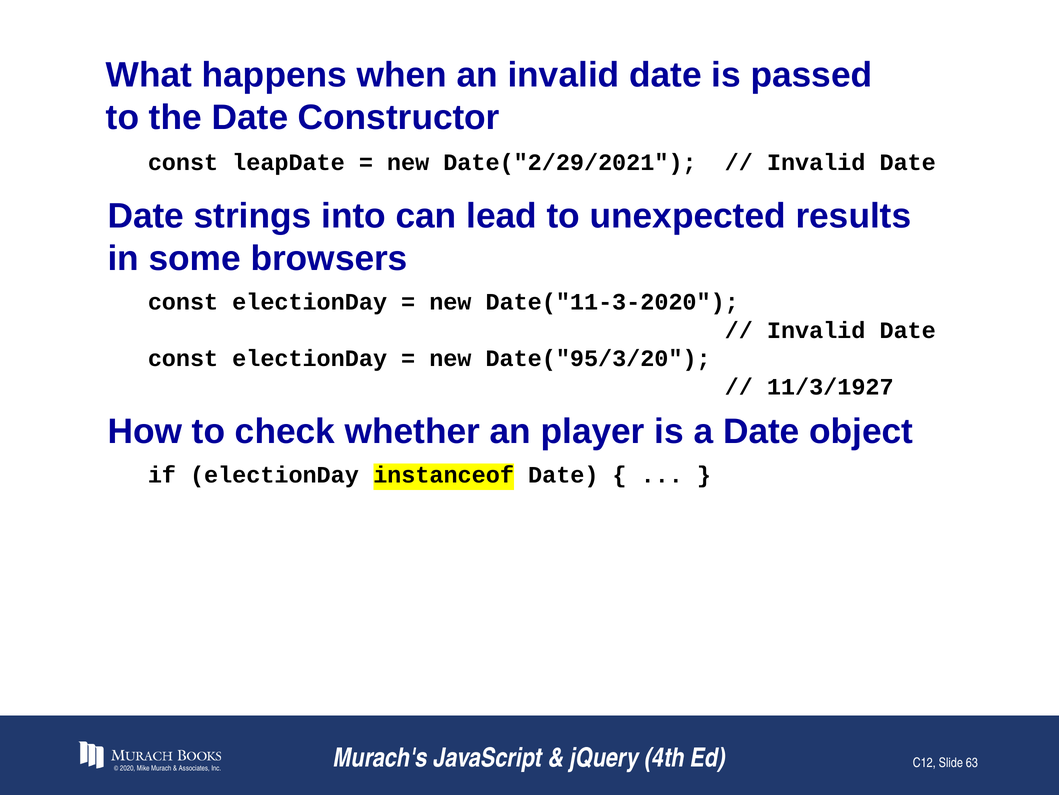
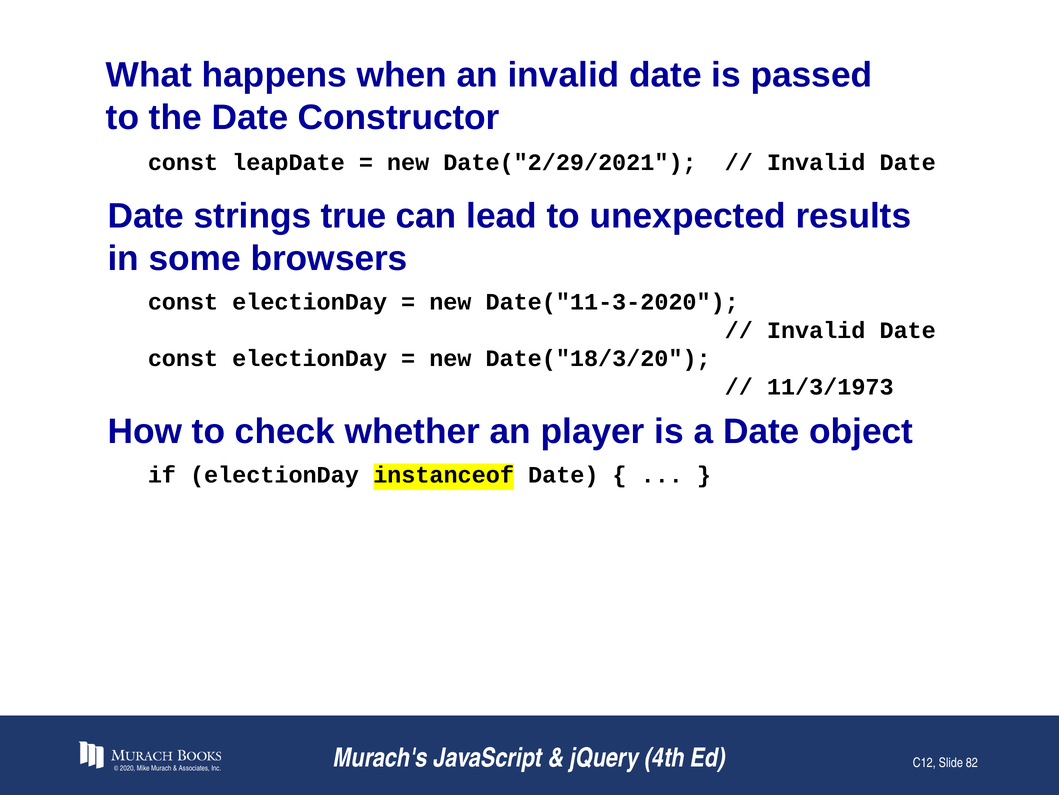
into: into -> true (354, 216)
Date("95/3/20: Date("95/3/20 -> Date("18/3/20 (598, 358)
11/3/1927: 11/3/1927 -> 11/3/1973 (830, 386)
63: 63 -> 82 (972, 762)
